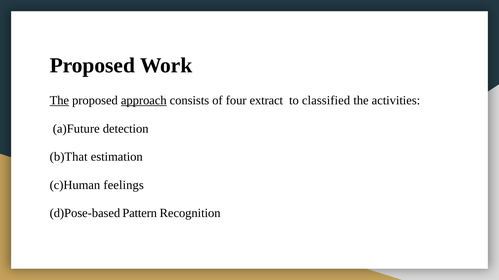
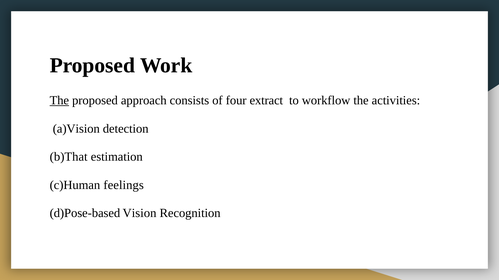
approach underline: present -> none (144, 101)
classified: classified -> workflow (326, 101)
a)Future: a)Future -> a)Vision (76, 129)
Pattern: Pattern -> Vision (140, 214)
